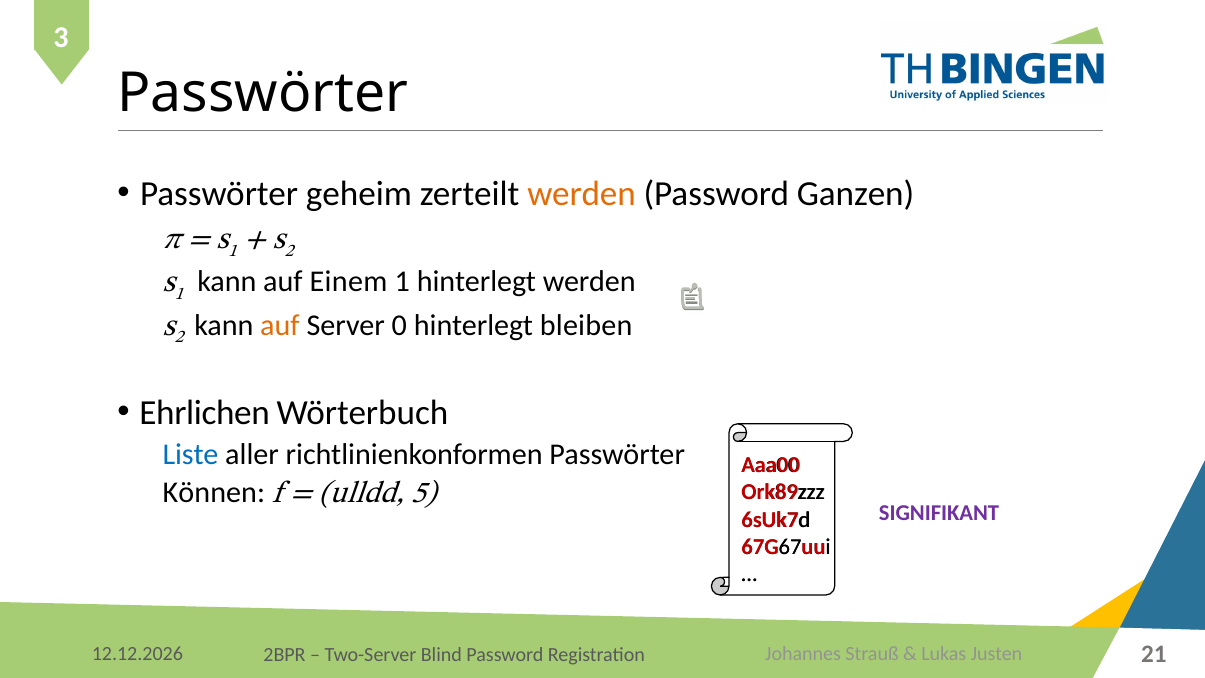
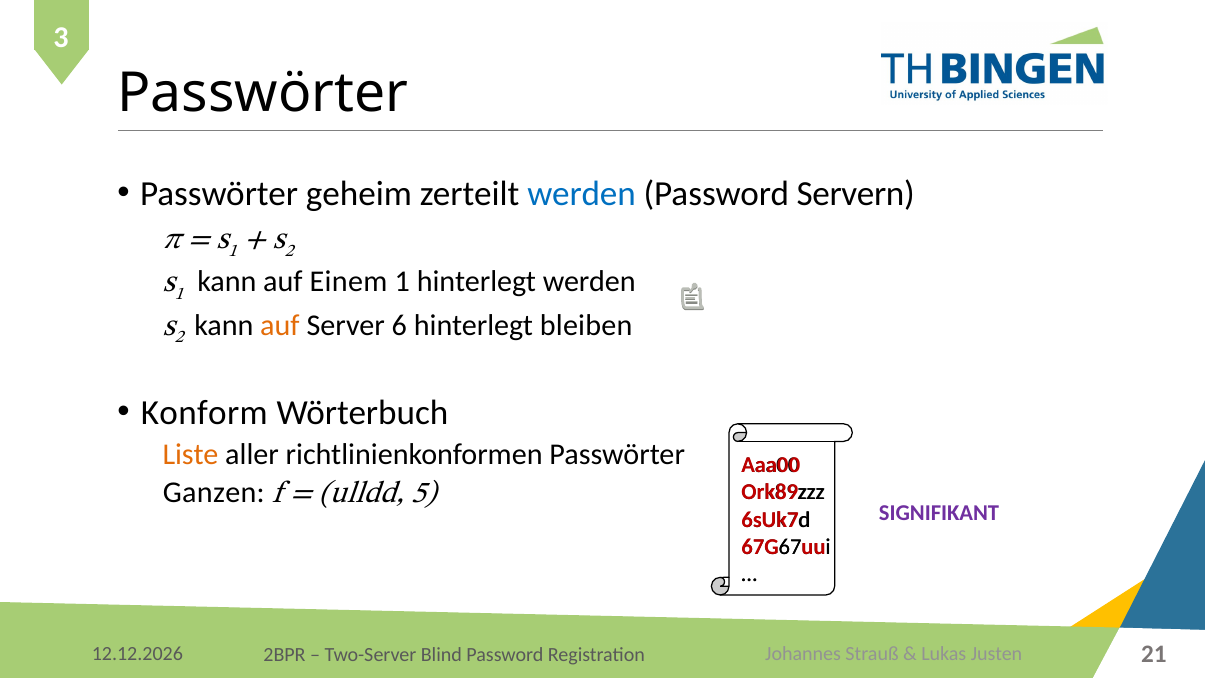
werden colour: orange -> blue (582, 194)
Ganzen: Ganzen -> Servern (856, 194)
0: 0 -> 6 (399, 325)
Ehrlichen: Ehrlichen -> Konform (204, 413)
Liste colour: blue -> orange (191, 454)
Können: Können -> Ganzen (214, 493)
